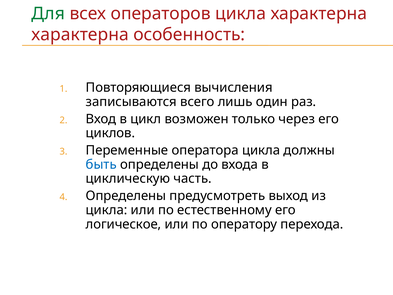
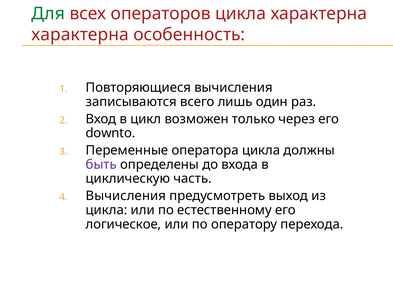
циклов: циклов -> downto (110, 133)
быть colour: blue -> purple (101, 164)
Определены: Определены -> Вычисления (126, 196)
